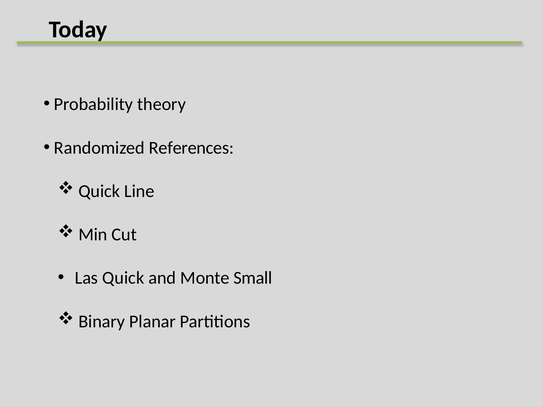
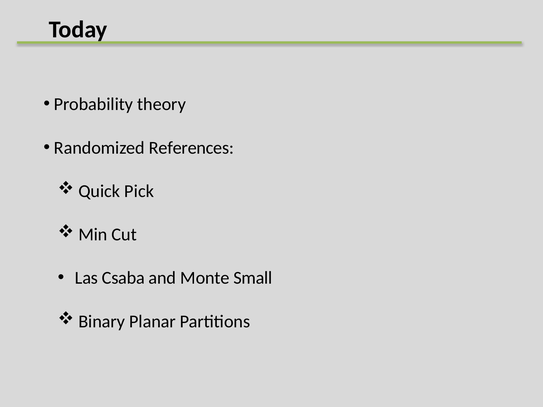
Line: Line -> Pick (139, 191)
Las Quick: Quick -> Csaba (123, 278)
